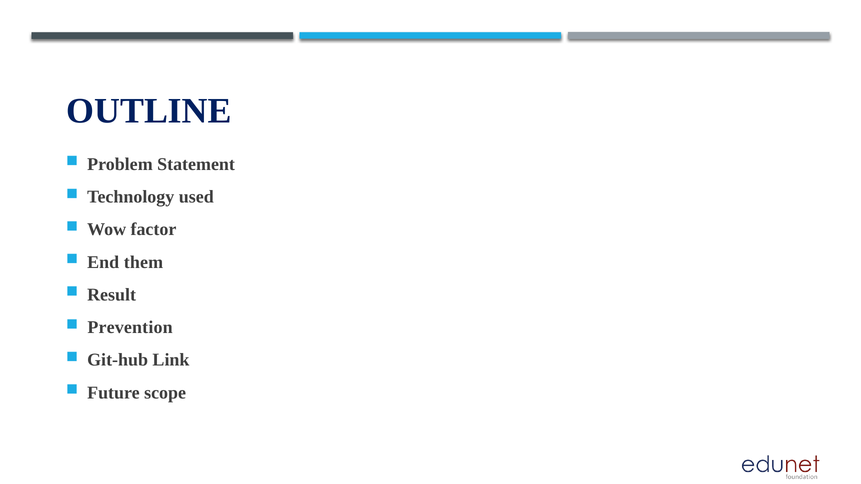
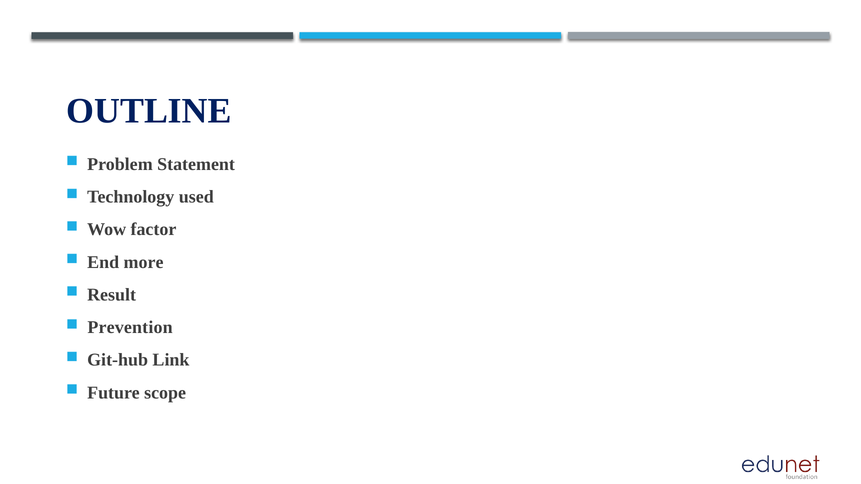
them: them -> more (144, 262)
